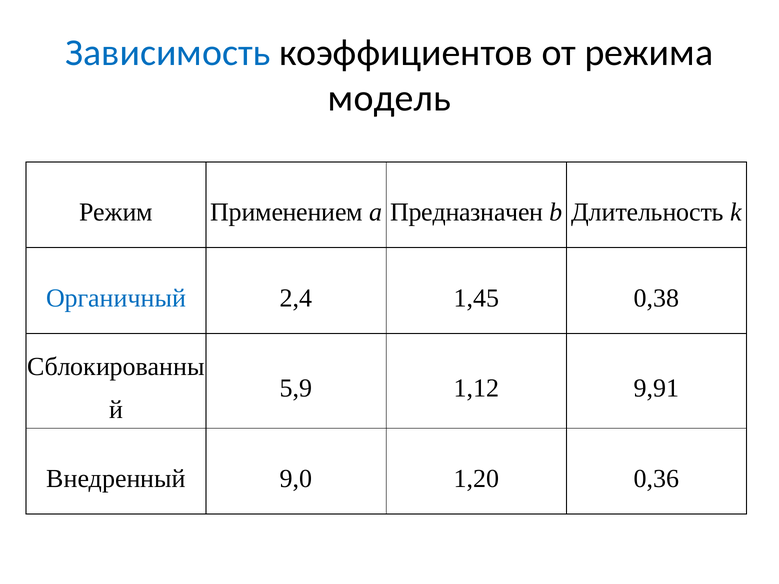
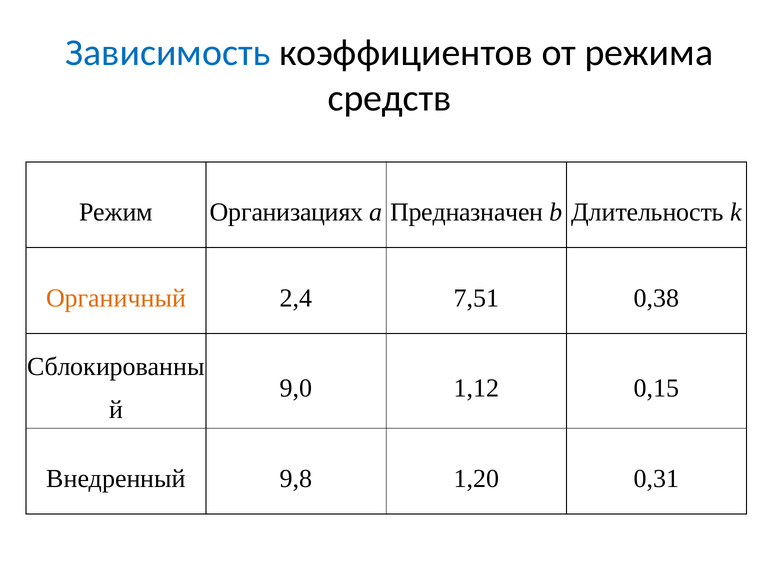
модель: модель -> средств (390, 98)
Применением: Применением -> Организациях (287, 212)
Органичный colour: blue -> orange (116, 298)
1,45: 1,45 -> 7,51 (476, 298)
5,9: 5,9 -> 9,0 (296, 388)
9,91: 9,91 -> 0,15 (656, 388)
9,0: 9,0 -> 9,8 (296, 479)
0,36: 0,36 -> 0,31 (656, 479)
